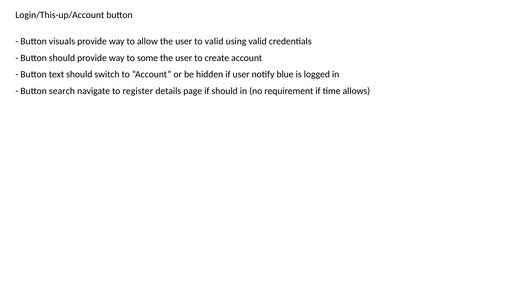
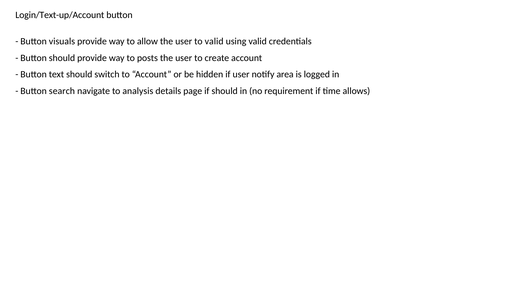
Login/This-up/Account: Login/This-up/Account -> Login/Text-up/Account (60, 15)
some: some -> posts (147, 58)
blue: blue -> area (285, 74)
register: register -> analysis (138, 91)
